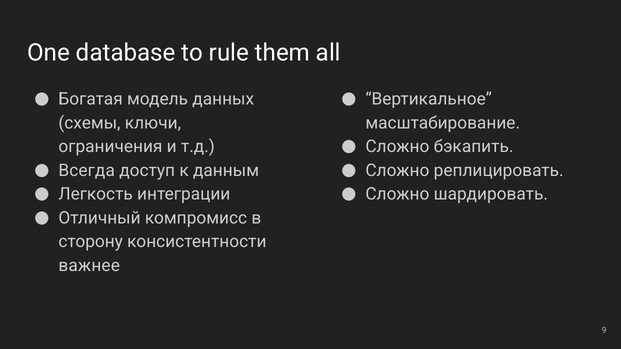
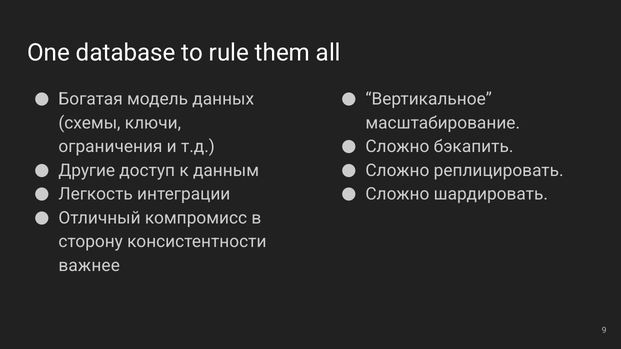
Всегда: Всегда -> Другие (87, 171)
